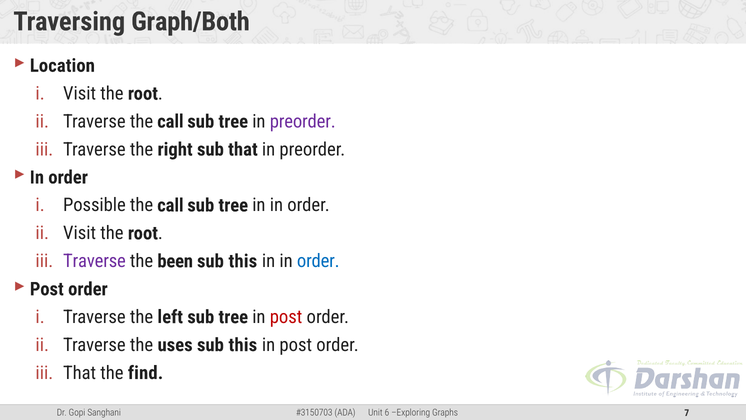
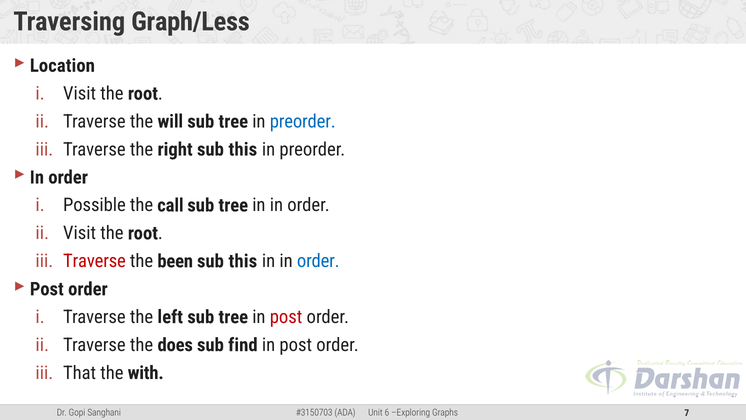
Graph/Both: Graph/Both -> Graph/Less (191, 22)
Traverse the call: call -> will (170, 121)
preorder colour: purple -> blue (303, 121)
right sub that: that -> this (243, 149)
Traverse colour: purple -> red (94, 261)
uses: uses -> does (175, 345)
this: this -> find (243, 345)
find: find -> with (146, 373)
